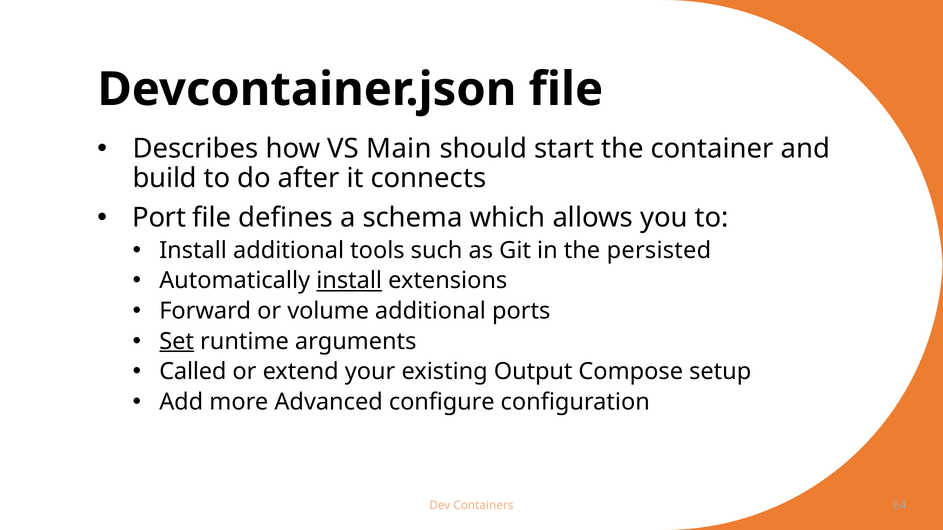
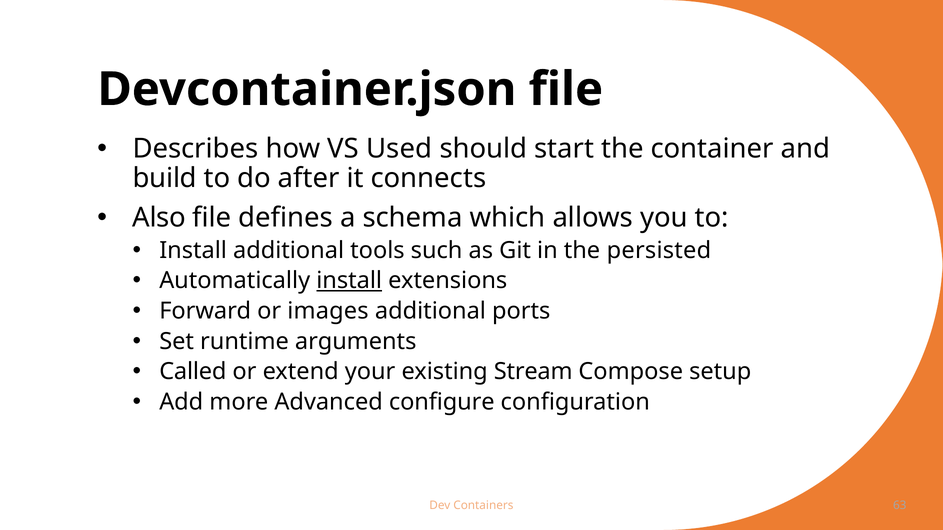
Main: Main -> Used (399, 149)
Port: Port -> Also (159, 218)
volume: volume -> images (328, 311)
Set underline: present -> none (177, 342)
Output: Output -> Stream (533, 372)
64: 64 -> 63 (900, 506)
